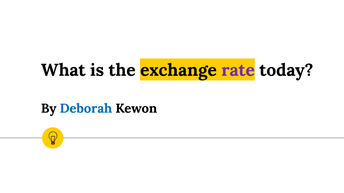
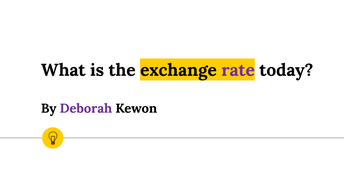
Deborah colour: blue -> purple (86, 109)
